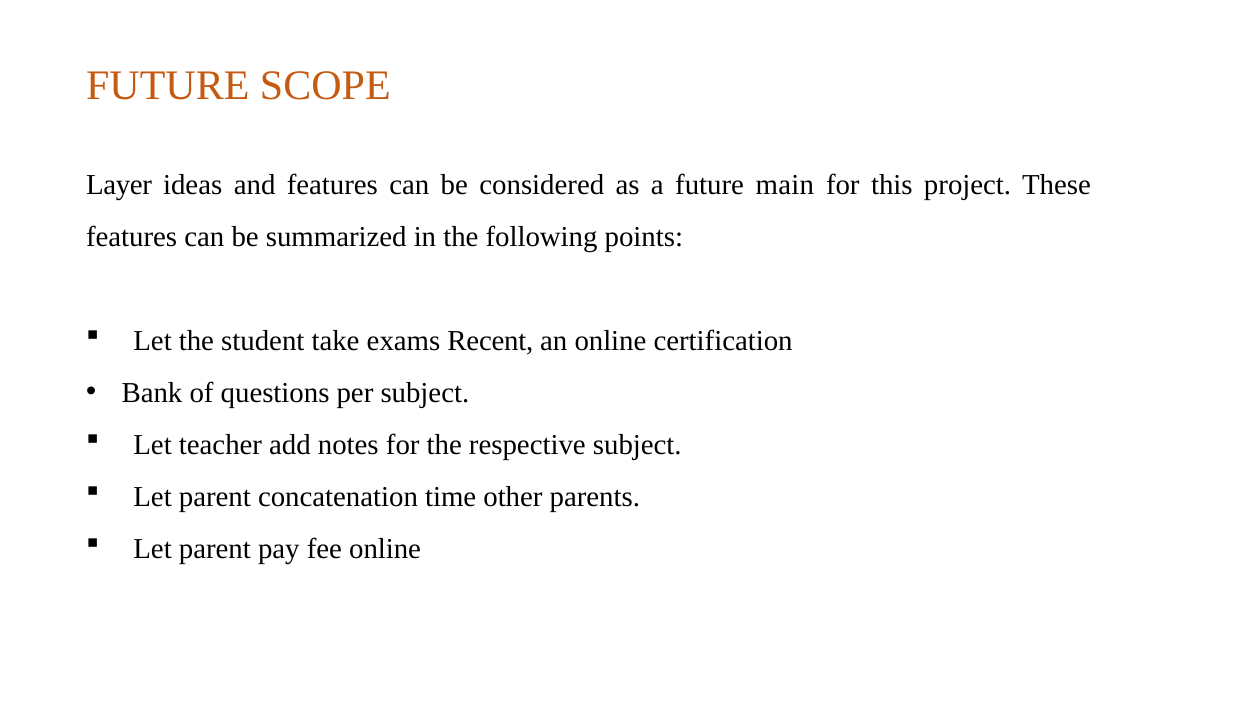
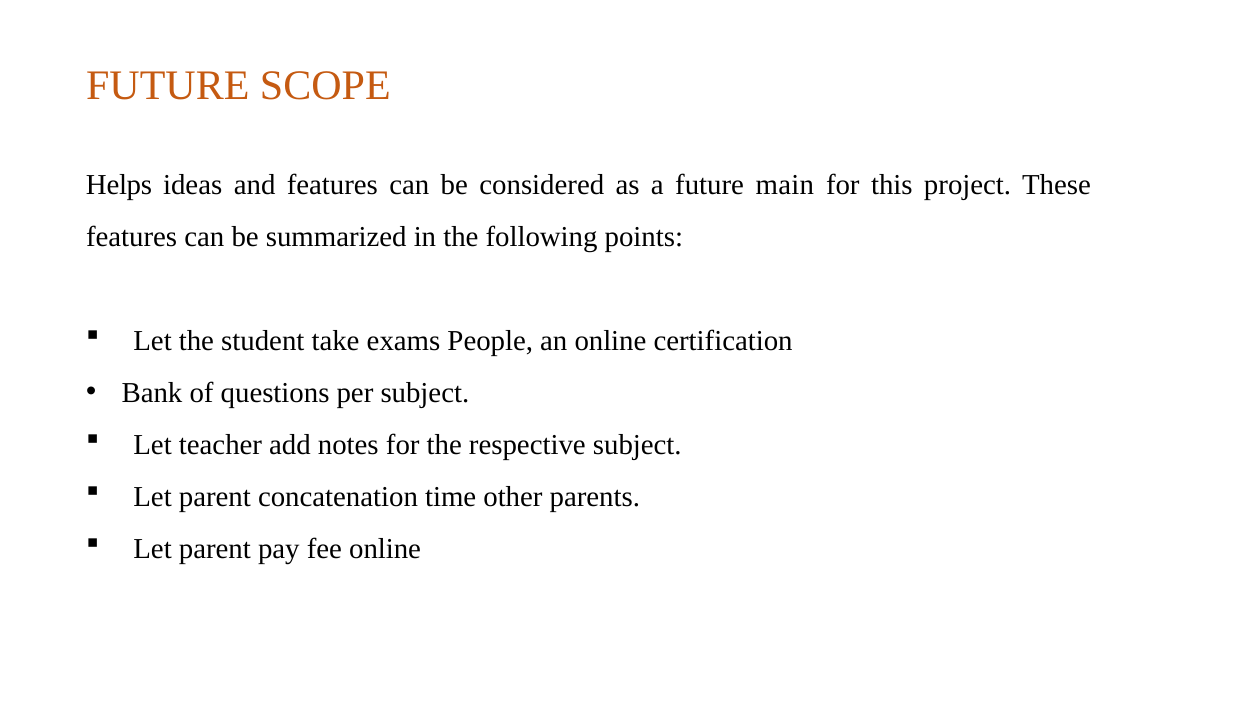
Layer: Layer -> Helps (119, 185)
Recent: Recent -> People (490, 341)
